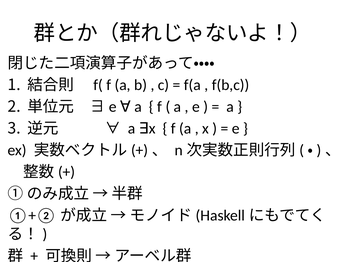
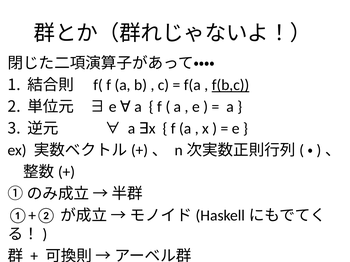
f(b,c underline: none -> present (231, 85)
